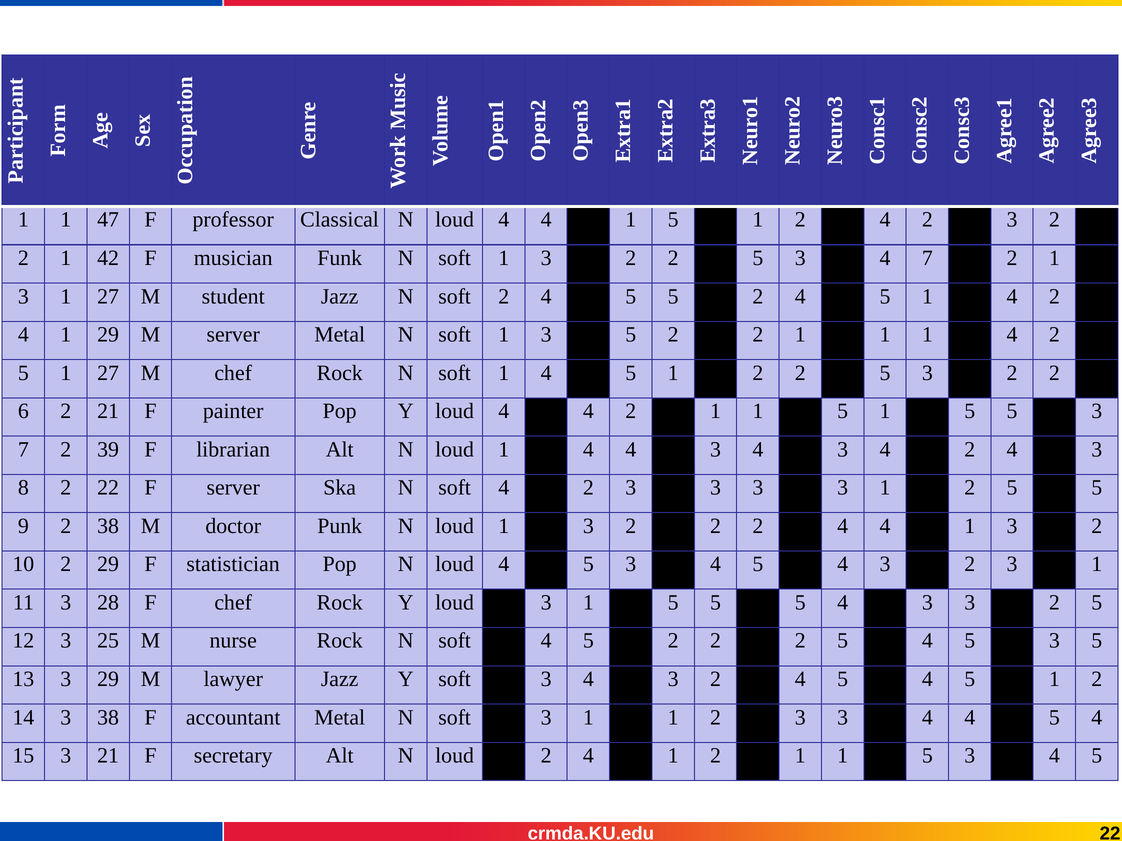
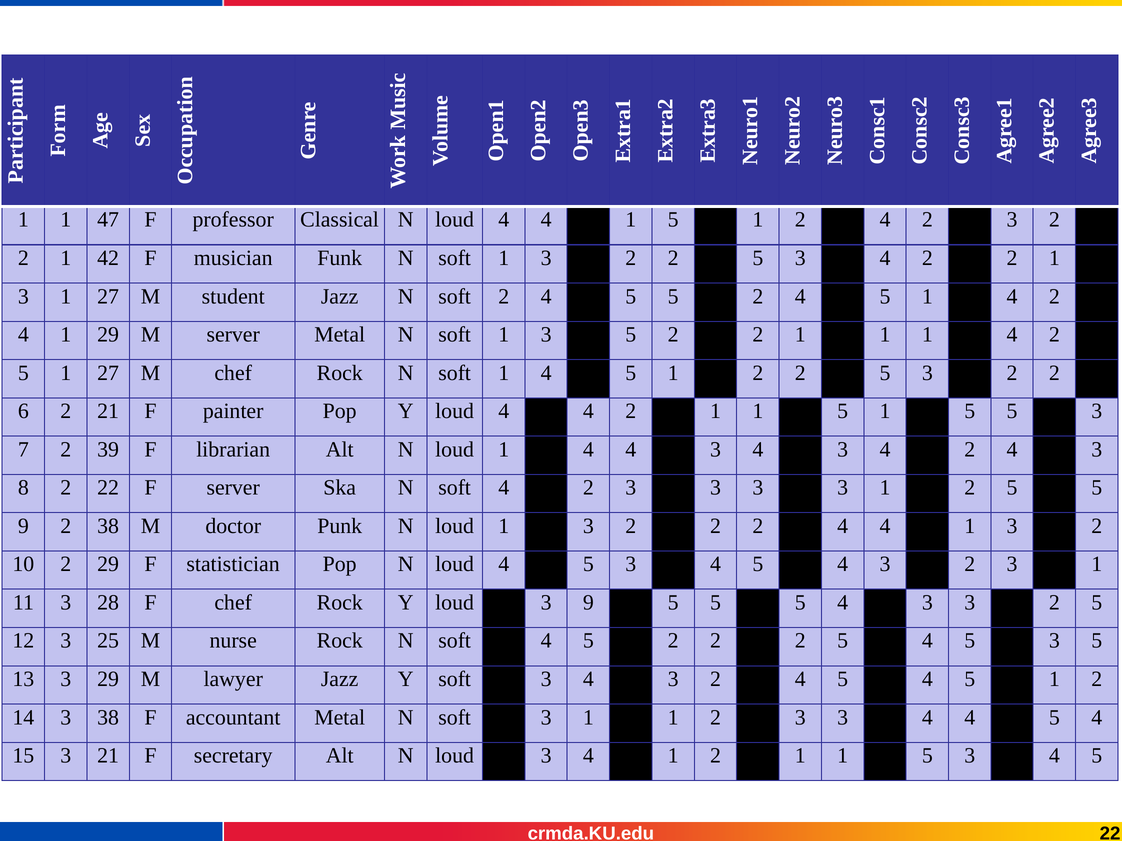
7: 7 -> 2 (927, 258)
1: 1 -> 9 (588, 603)
2: 2 -> 3 (546, 756)
